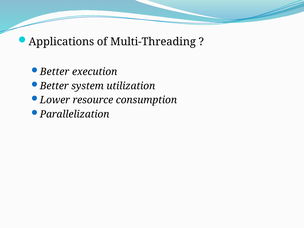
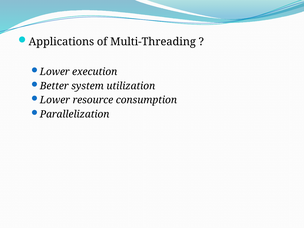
Better: Better -> Lower (55, 72)
